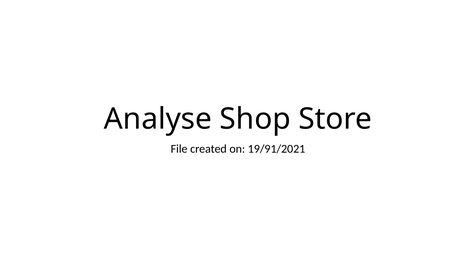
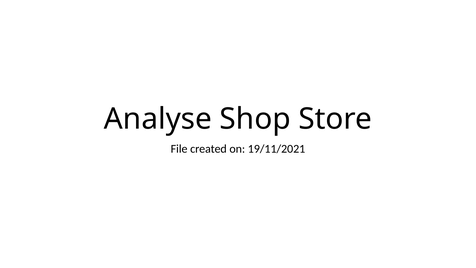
19/91/2021: 19/91/2021 -> 19/11/2021 (277, 149)
